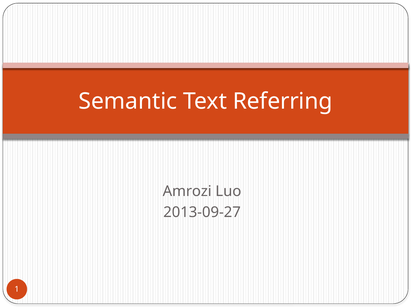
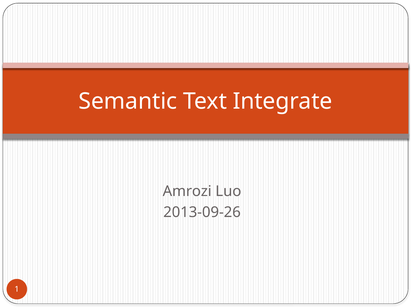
Referring: Referring -> Integrate (283, 101)
2013-09-27: 2013-09-27 -> 2013-09-26 (202, 212)
